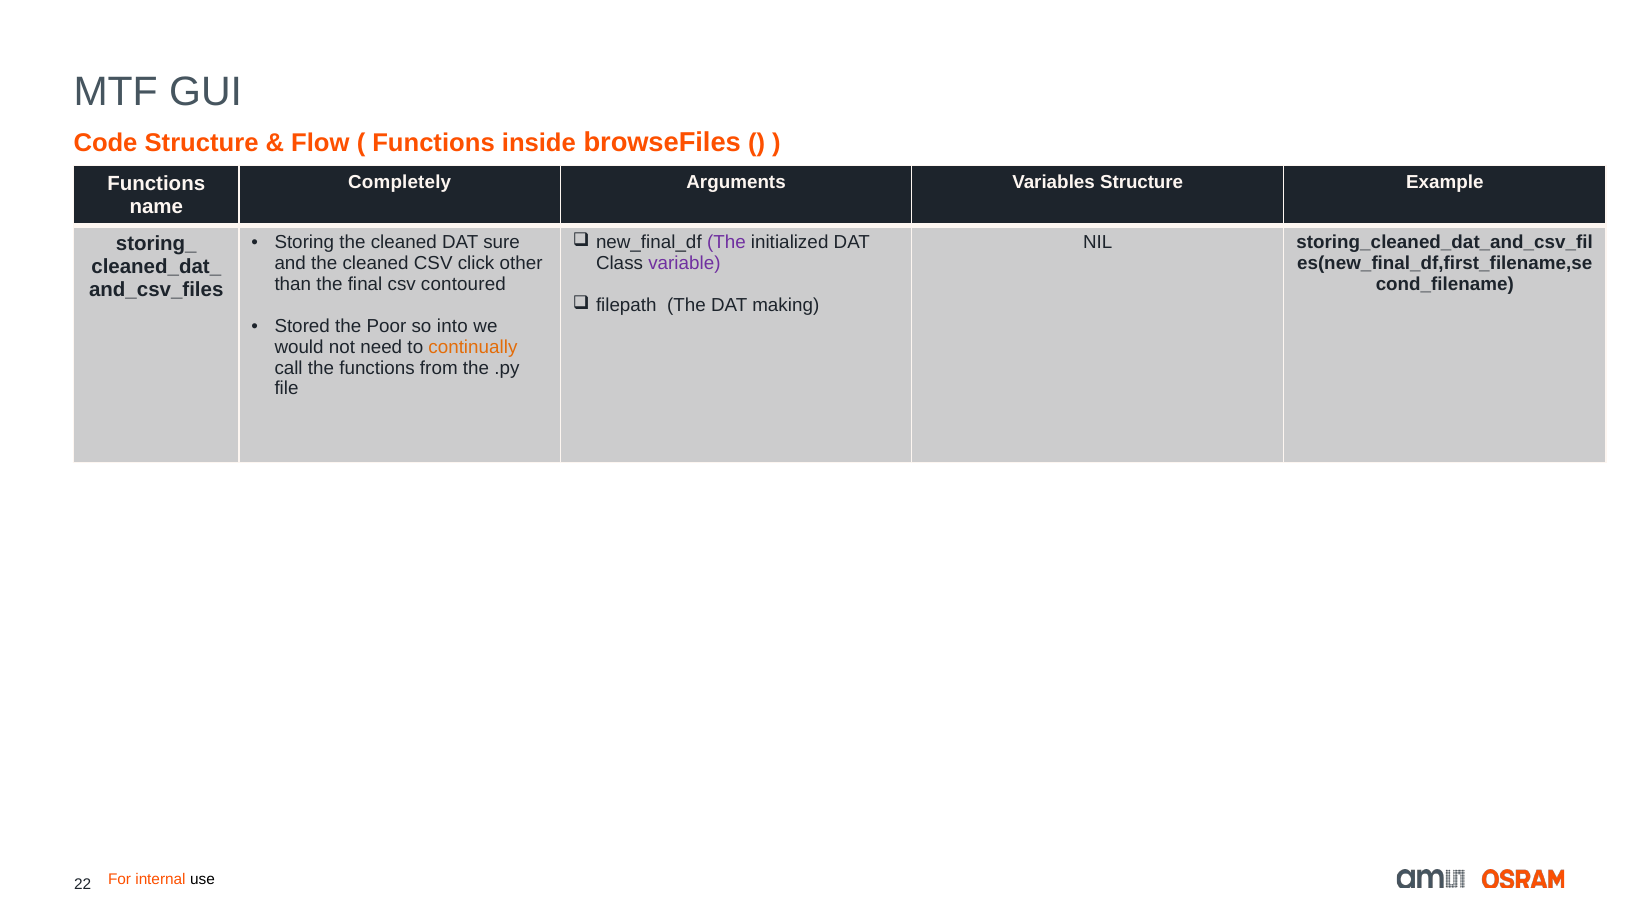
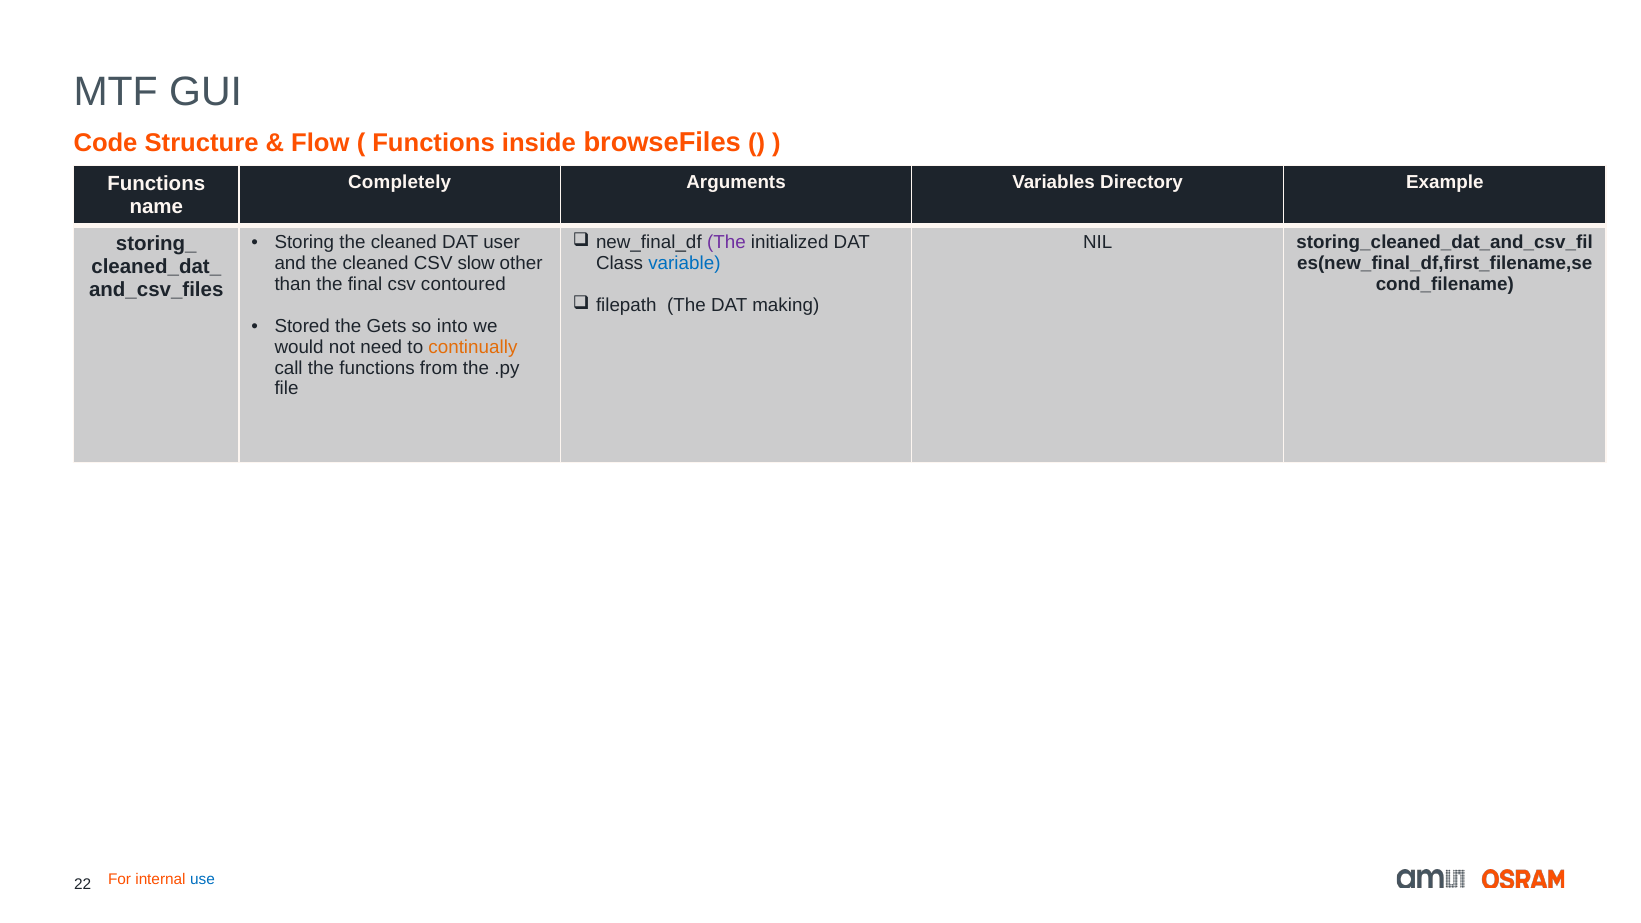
Variables Structure: Structure -> Directory (1142, 183)
sure: sure -> user (502, 242)
click: click -> slow (476, 263)
variable colour: purple -> blue (684, 263)
Poor: Poor -> Gets (387, 326)
use colour: black -> blue (202, 880)
